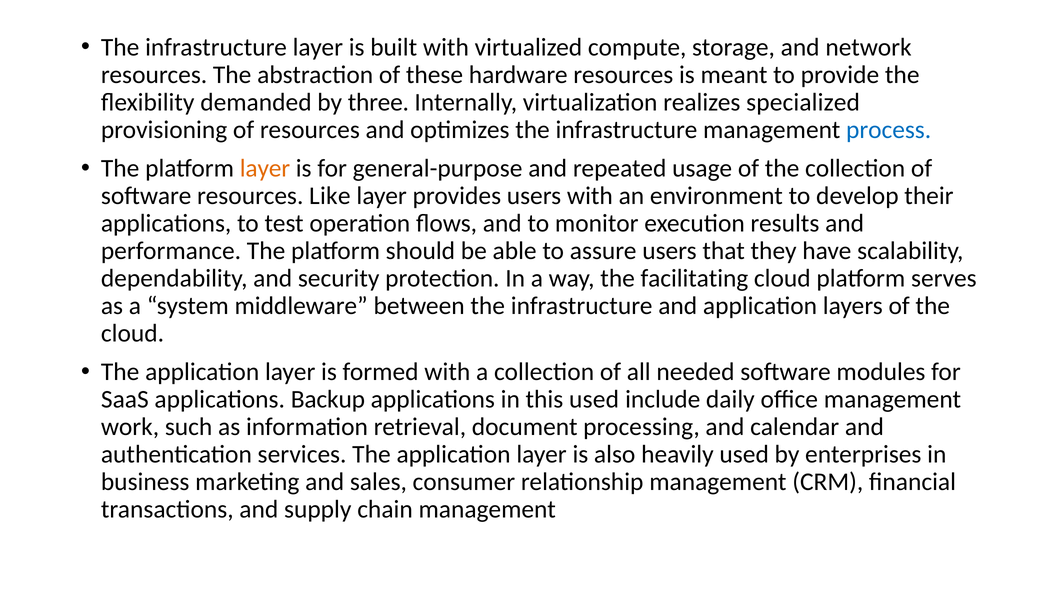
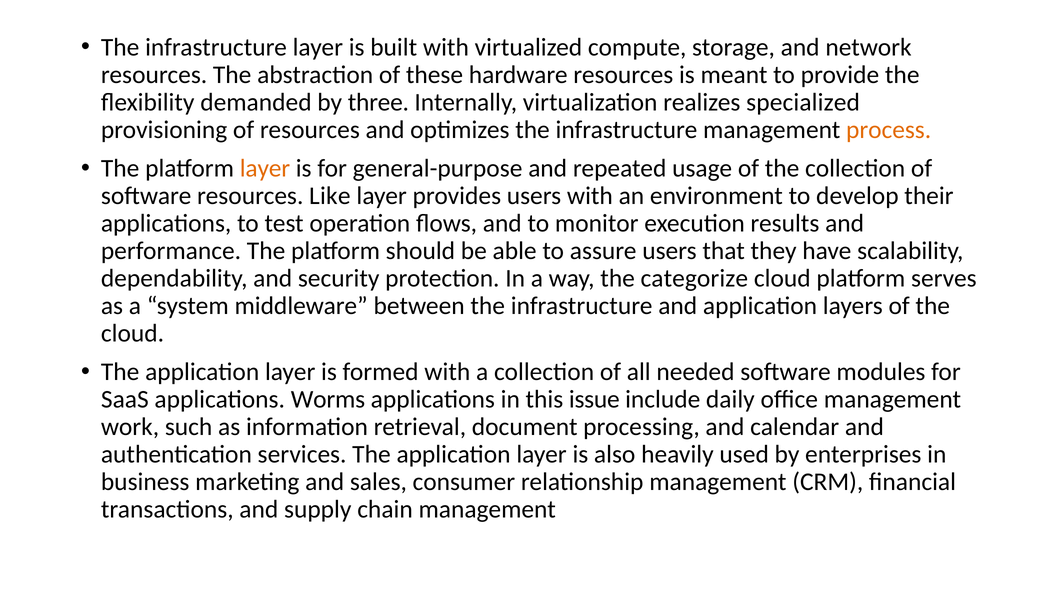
process colour: blue -> orange (889, 130)
facilitating: facilitating -> categorize (694, 278)
Backup: Backup -> Worms (328, 399)
this used: used -> issue (594, 399)
